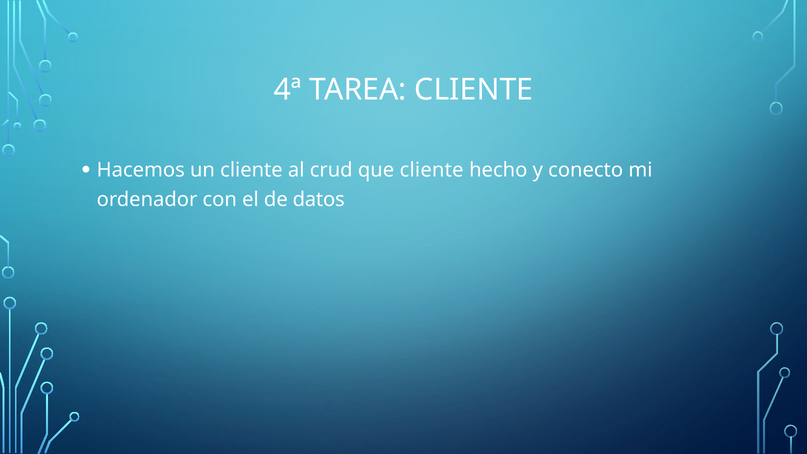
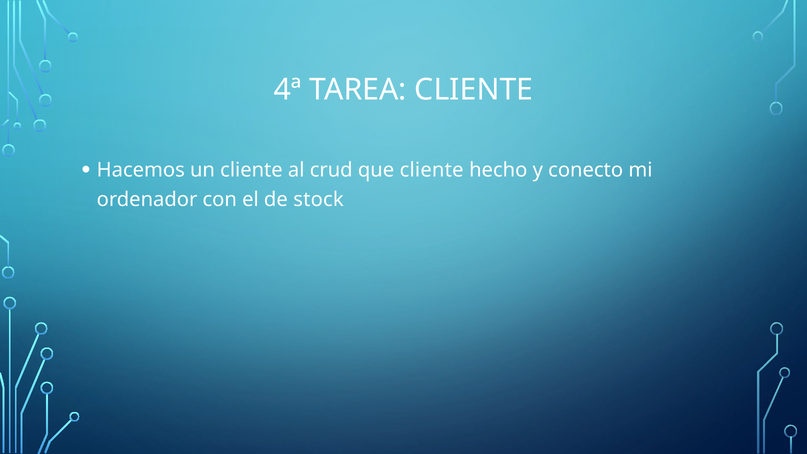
datos: datos -> stock (319, 199)
